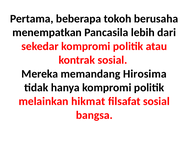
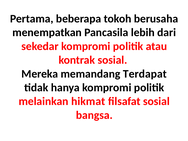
Hirosima: Hirosima -> Terdapat (145, 74)
